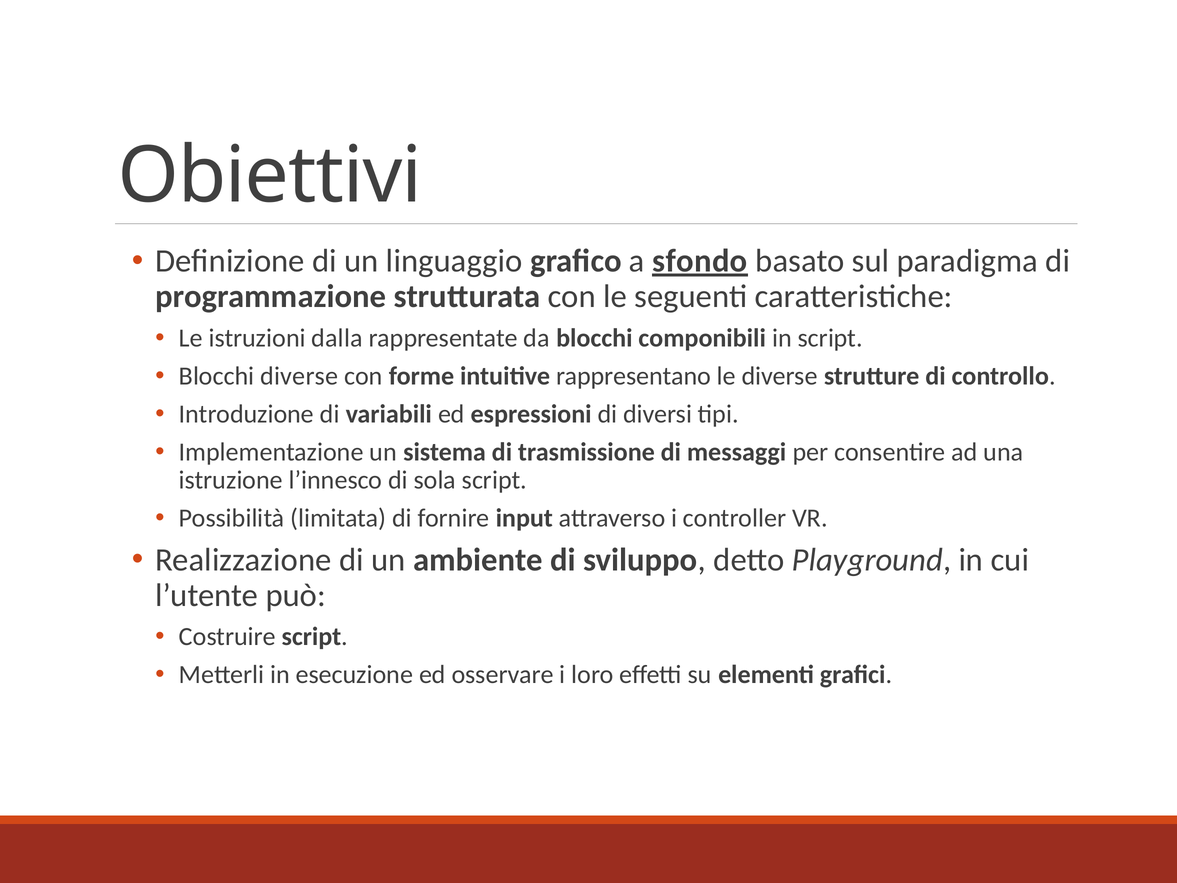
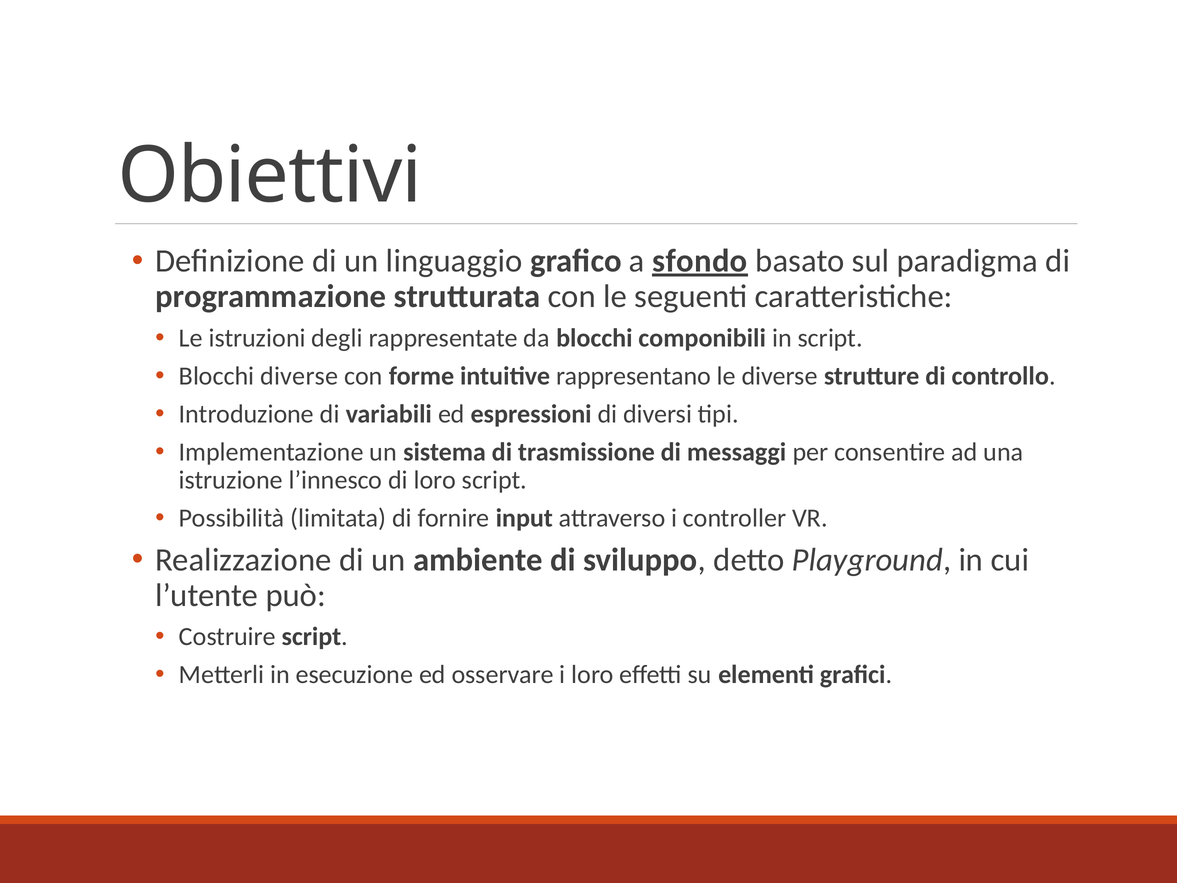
dalla: dalla -> degli (337, 338)
di sola: sola -> loro (435, 480)
